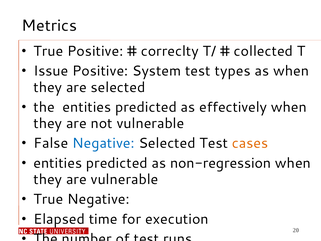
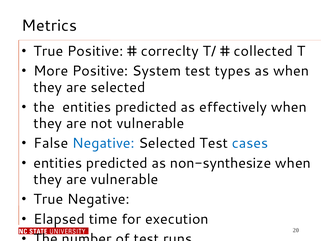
Issue: Issue -> More (51, 71)
cases colour: orange -> blue (250, 143)
non-regression: non-regression -> non-synthesize (221, 163)
